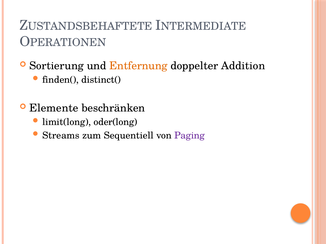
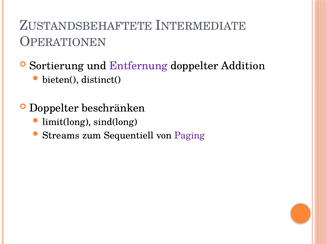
Entfernung colour: orange -> purple (138, 66)
finden(: finden( -> bieten( (61, 80)
Elemente: Elemente -> Doppelter (54, 108)
oder(long: oder(long -> sind(long (115, 122)
